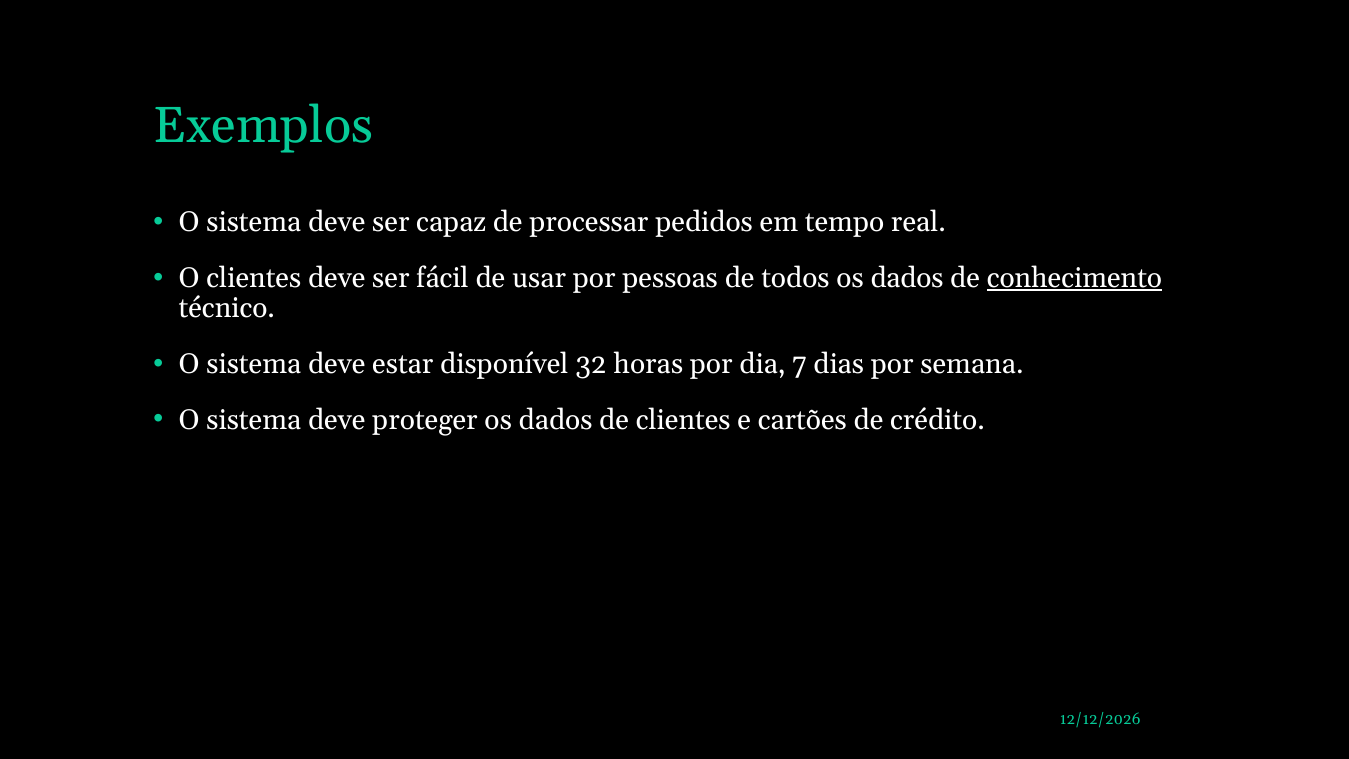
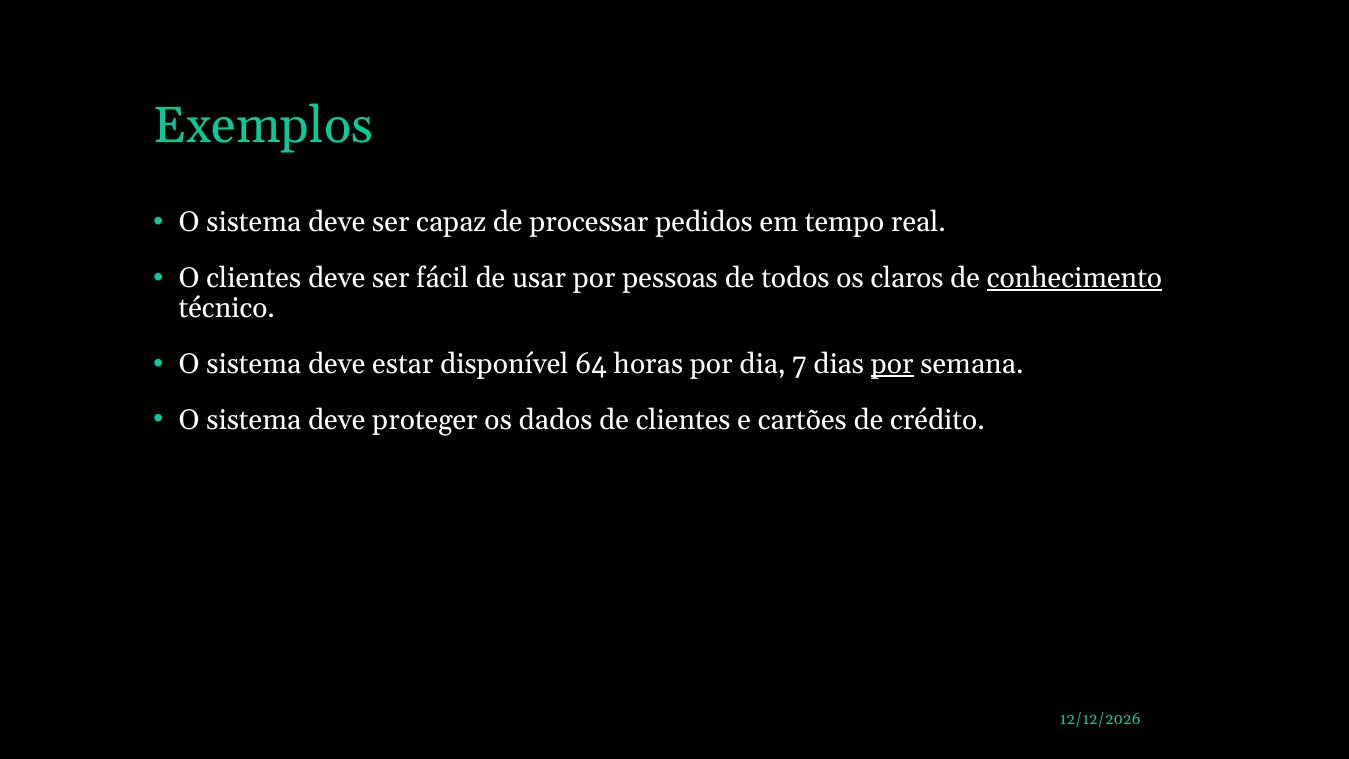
todos os dados: dados -> claros (907, 278)
32: 32 -> 64 (591, 364)
por underline: none -> present (892, 364)
